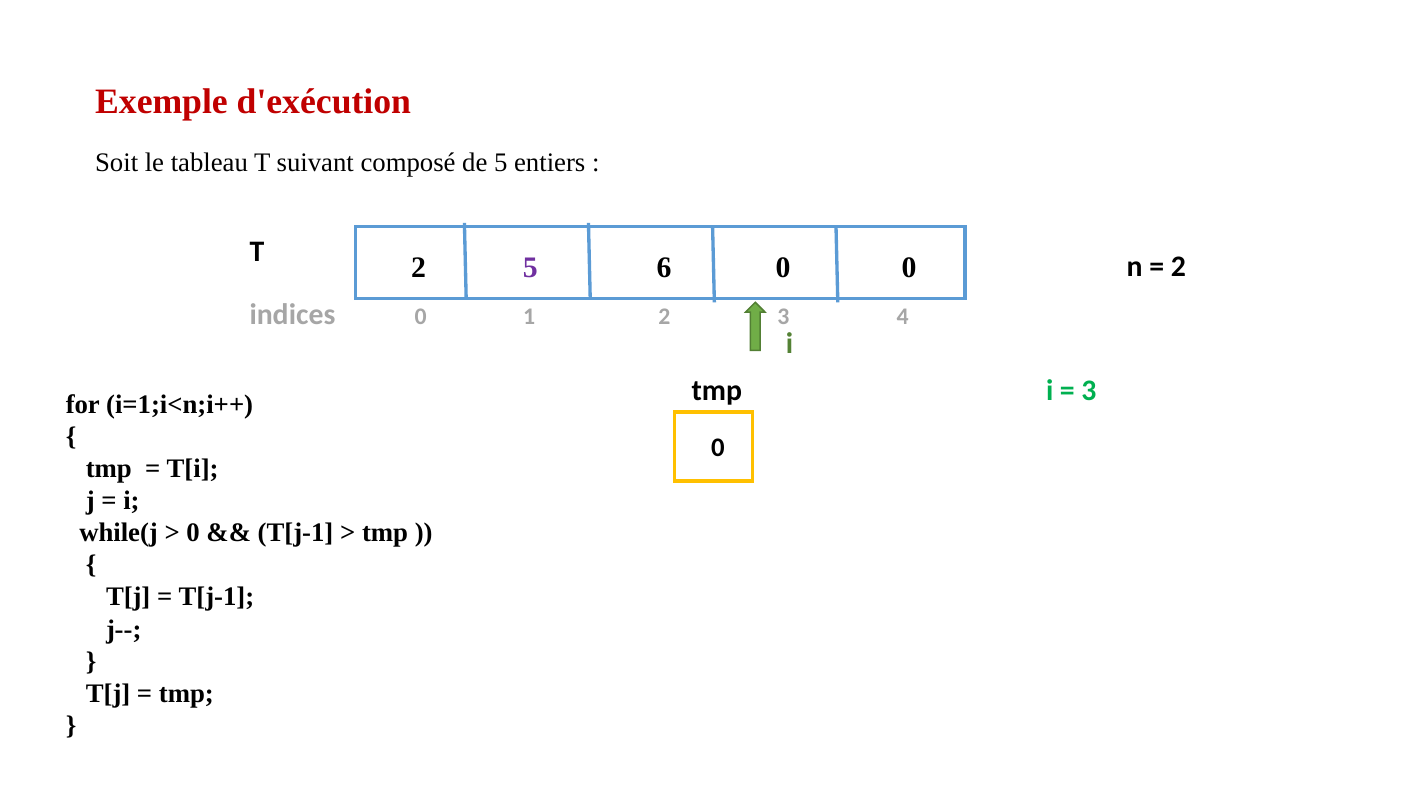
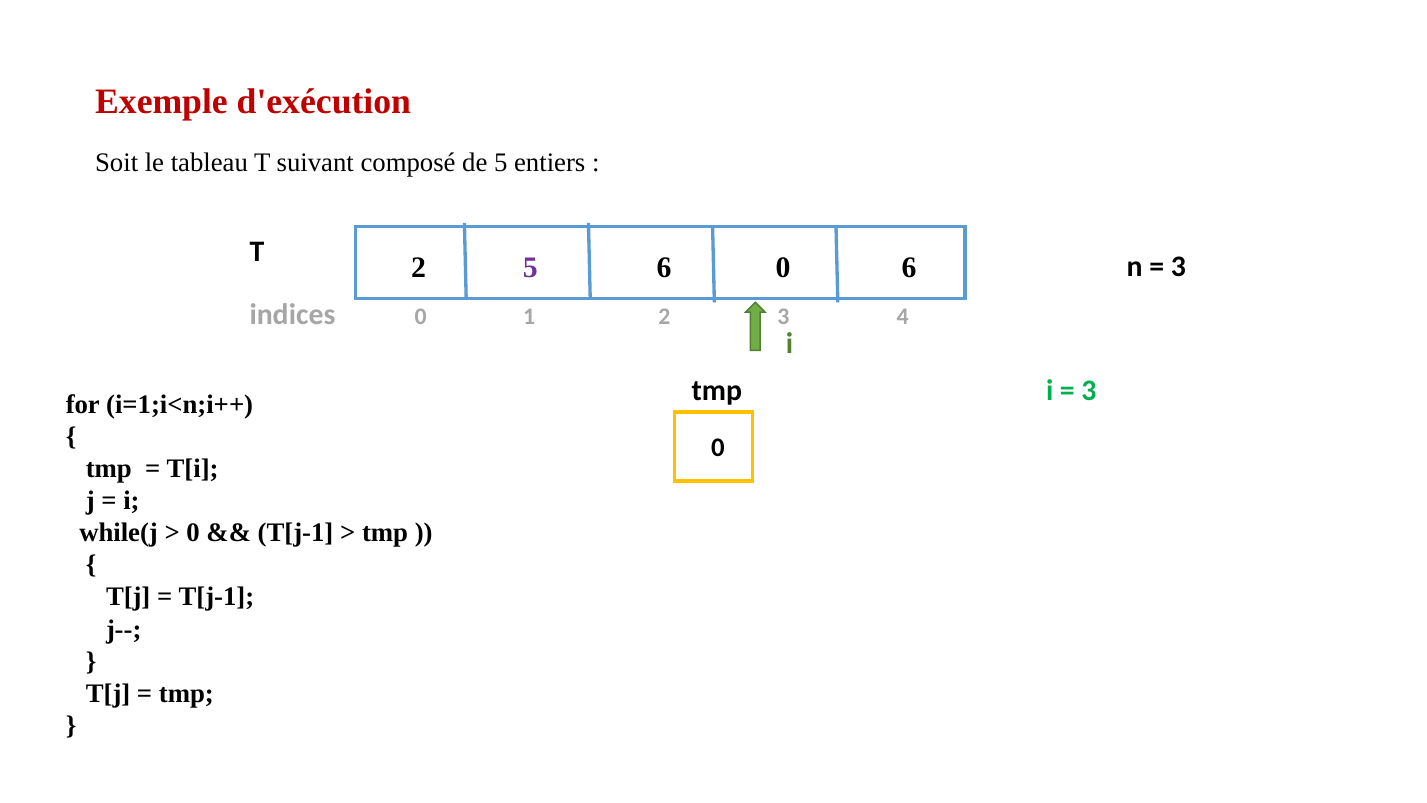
2: 2 -> 3 (1178, 266)
0 0: 0 -> 6 (909, 268)
